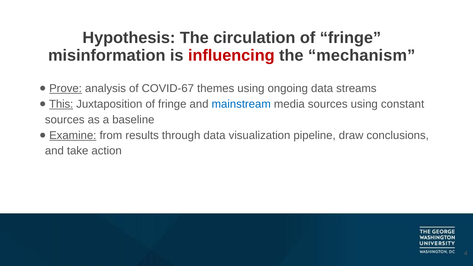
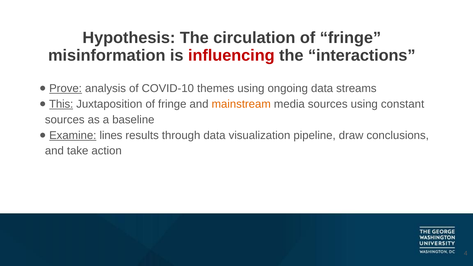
mechanism: mechanism -> interactions (362, 55)
COVID-67: COVID-67 -> COVID-10 (168, 88)
mainstream colour: blue -> orange (241, 104)
from: from -> lines (111, 135)
